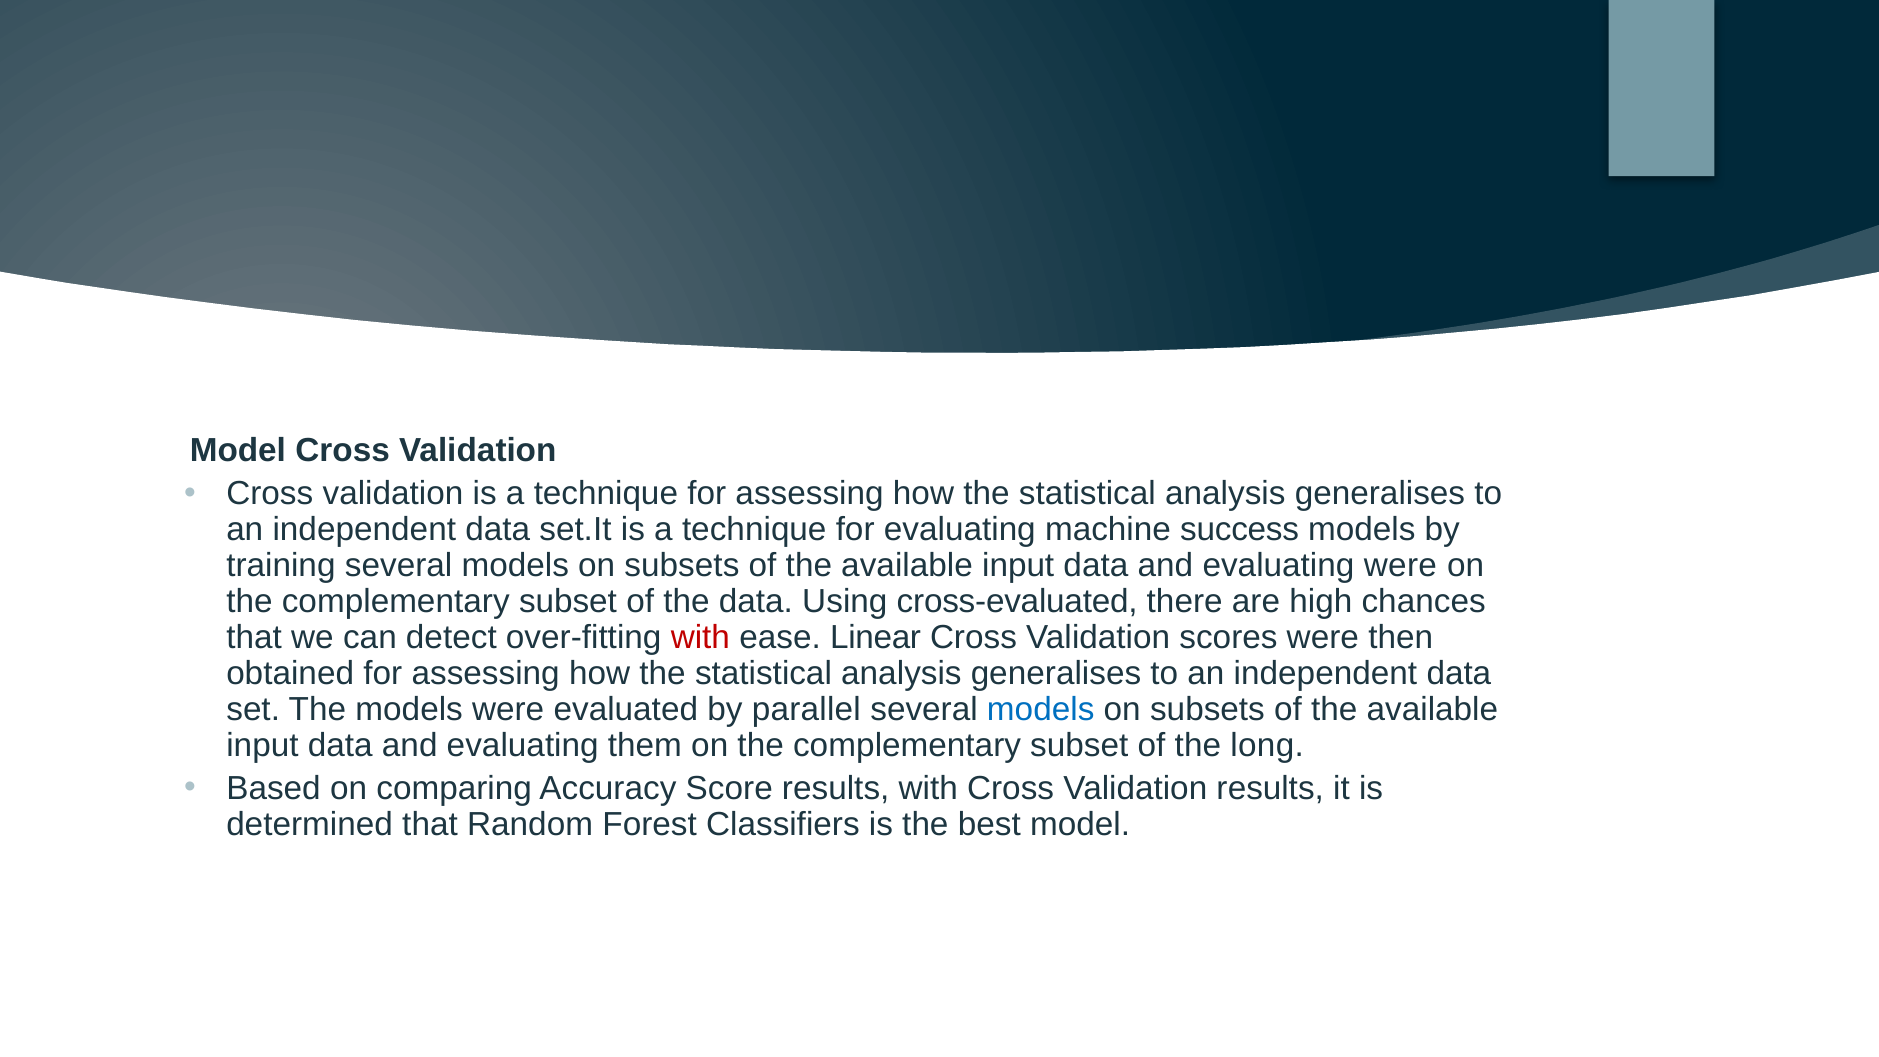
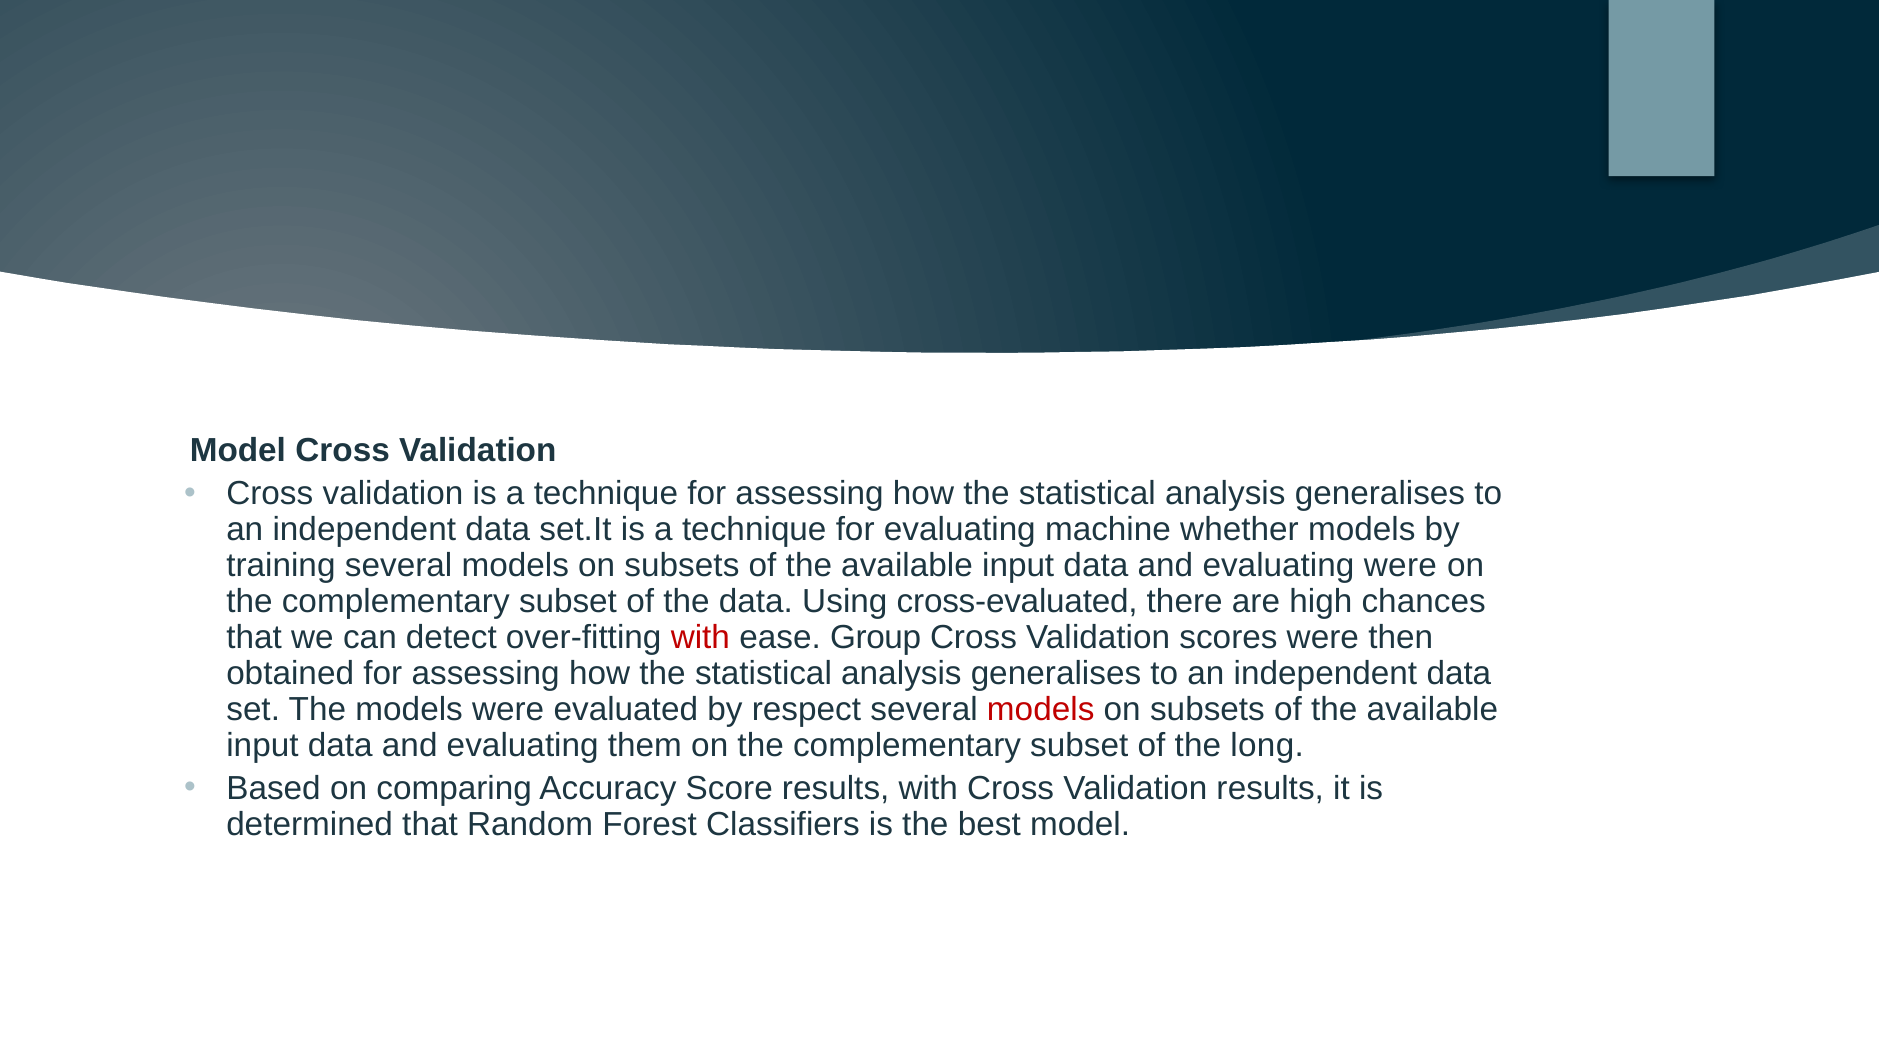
success: success -> whether (1239, 529)
Linear: Linear -> Group (876, 637)
parallel: parallel -> respect (806, 709)
models colour: blue -> red (1041, 709)
